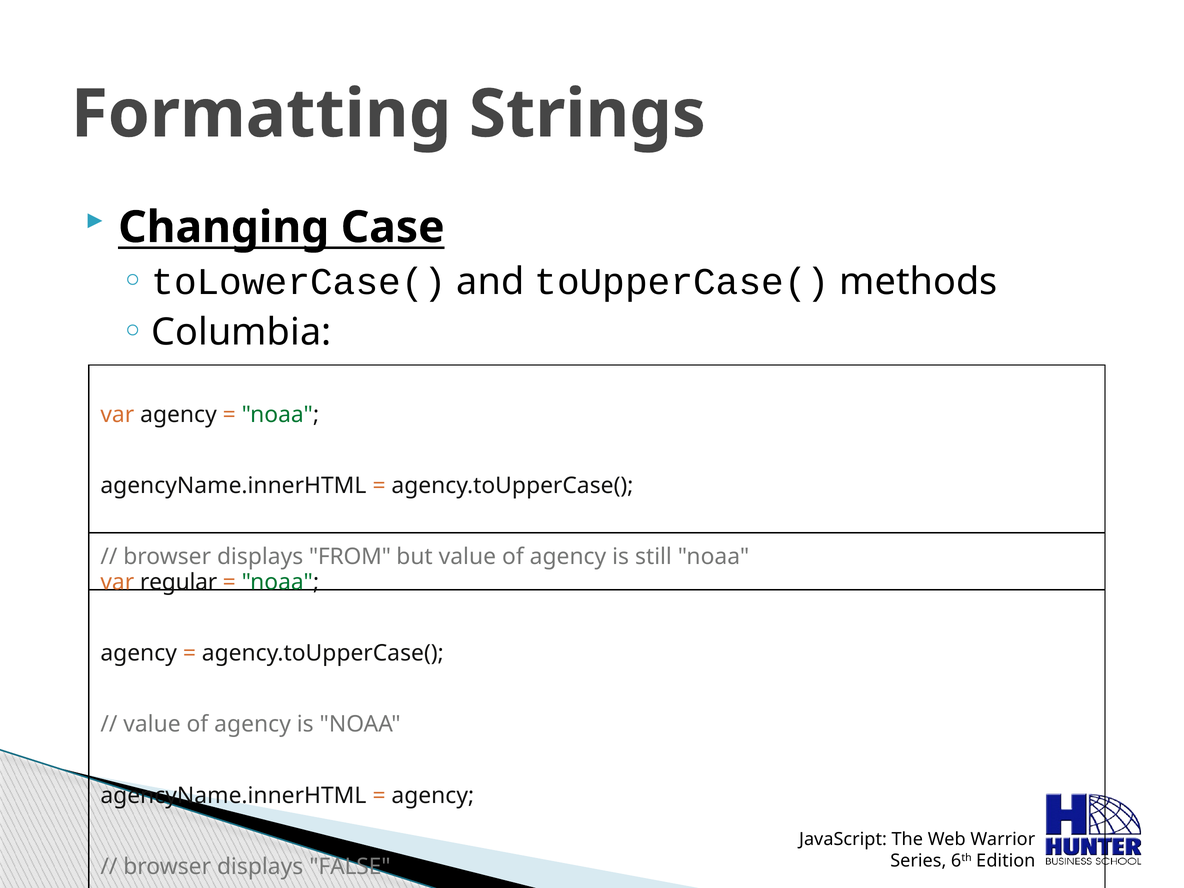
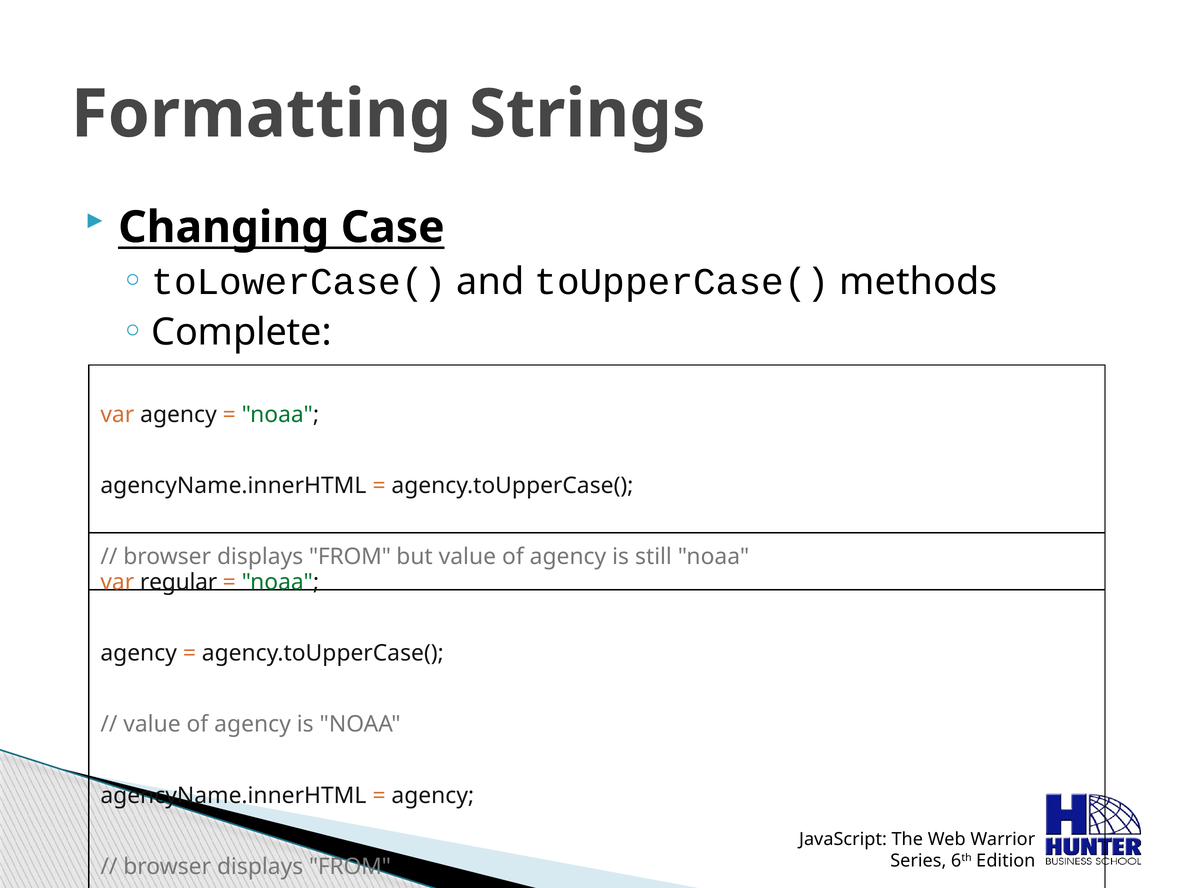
Columbia: Columbia -> Complete (242, 332)
FALSE: FALSE -> FROM (350, 867)
